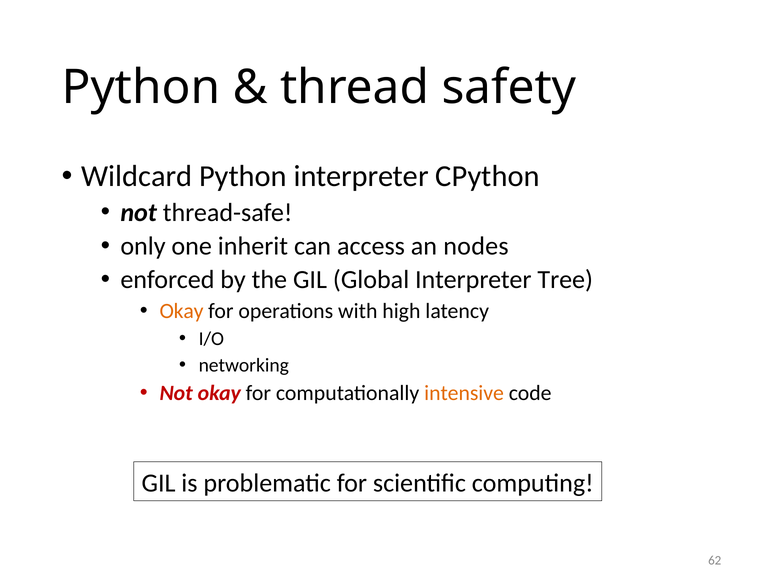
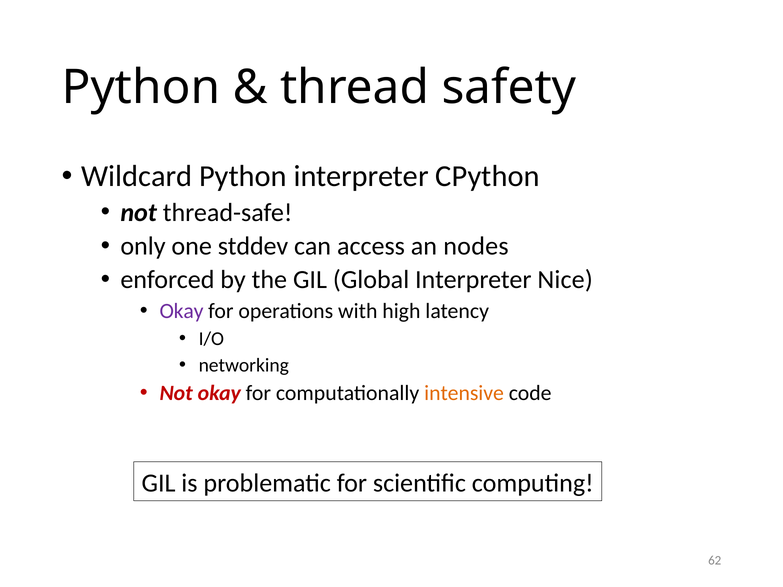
inherit: inherit -> stddev (253, 246)
Tree: Tree -> Nice (565, 280)
Okay colour: orange -> purple (182, 311)
